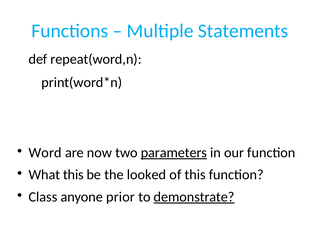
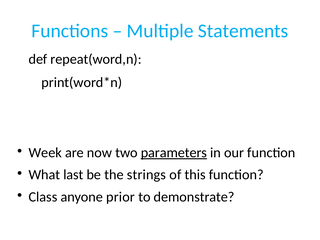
Word: Word -> Week (45, 153)
What this: this -> last (73, 175)
looked: looked -> strings (146, 175)
demonstrate underline: present -> none (194, 197)
